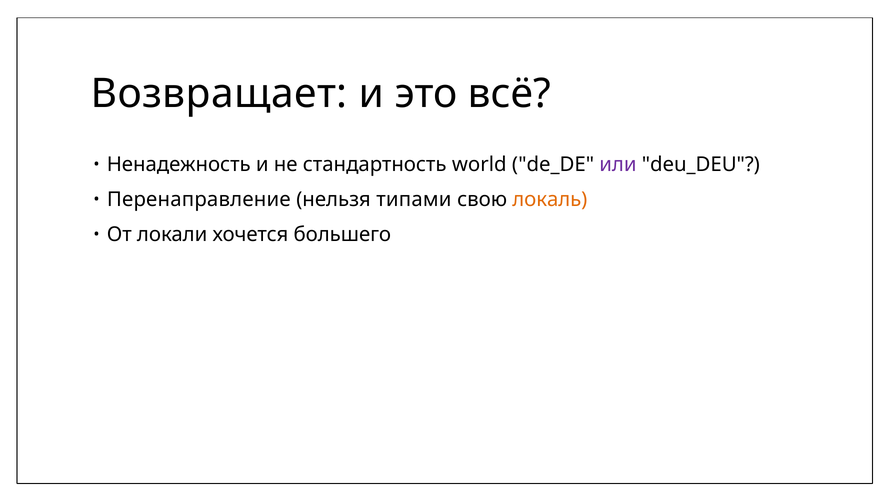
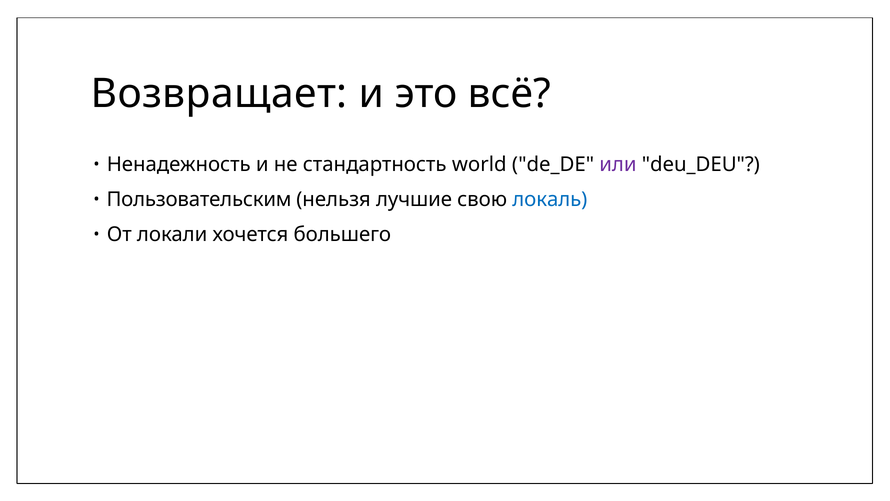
Перенаправление: Перенаправление -> Пользовательским (199, 199)
типами: типами -> лучшие (414, 199)
локаль colour: orange -> blue (550, 199)
